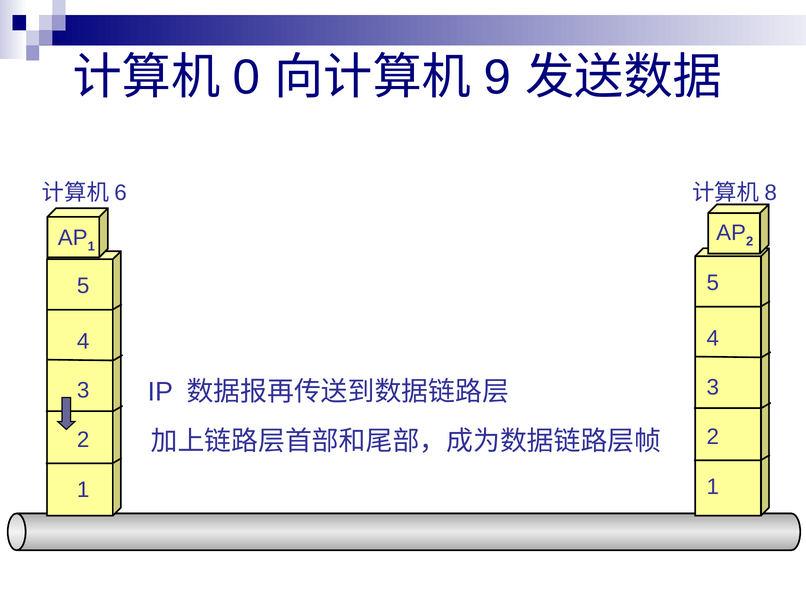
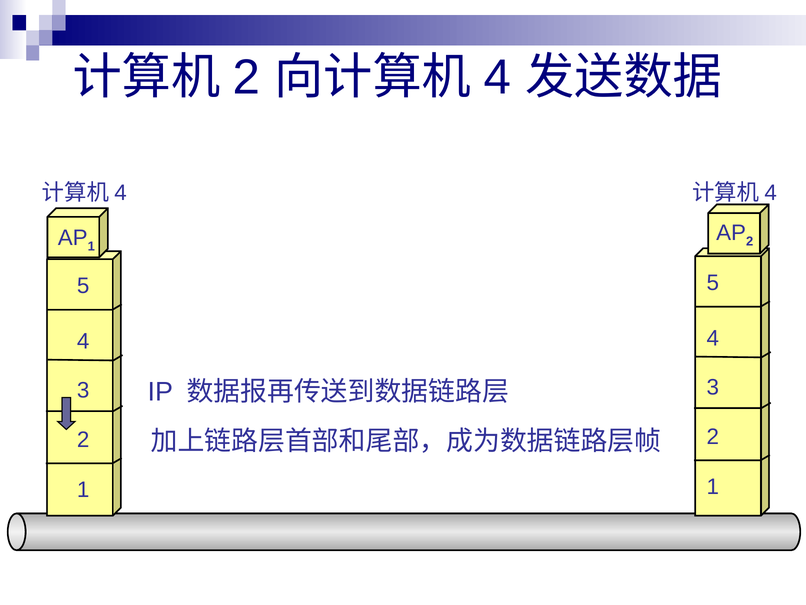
0: 0 -> 2 (247, 77)
9: 9 -> 4 (497, 77)
6: 6 -> 4 (121, 193)
8: 8 -> 4 (771, 193)
